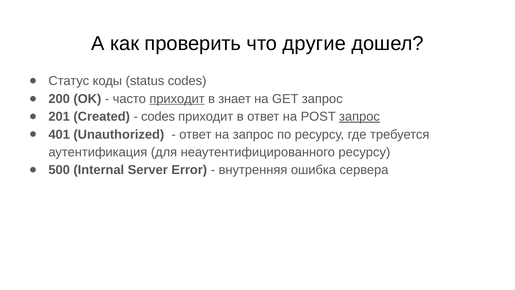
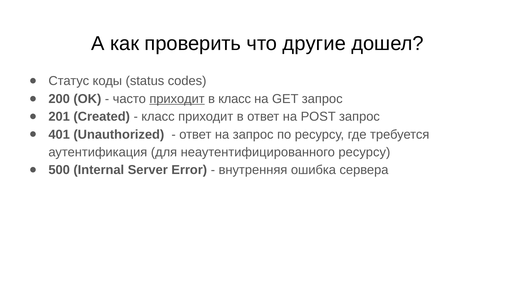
в знает: знает -> класс (235, 99)
codes: codes -> класс (158, 117)
запрос underline: present -> none (359, 117)
